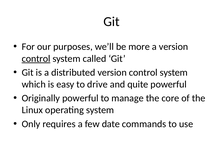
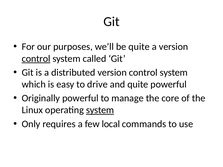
be more: more -> quite (139, 47)
system underline: none -> present (100, 110)
date: date -> local (111, 124)
